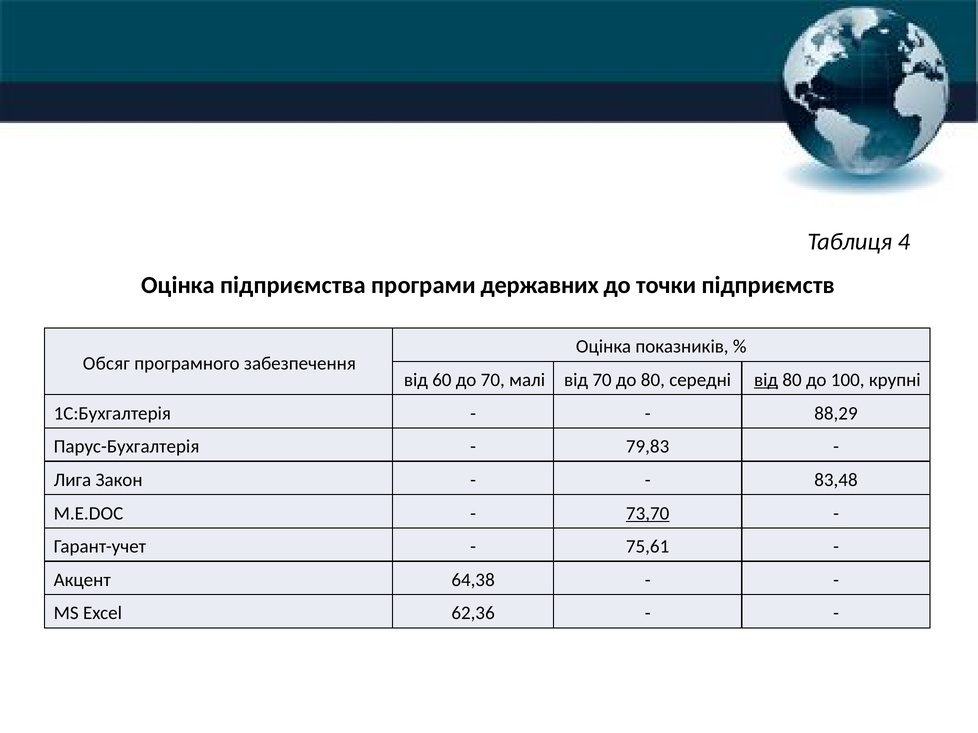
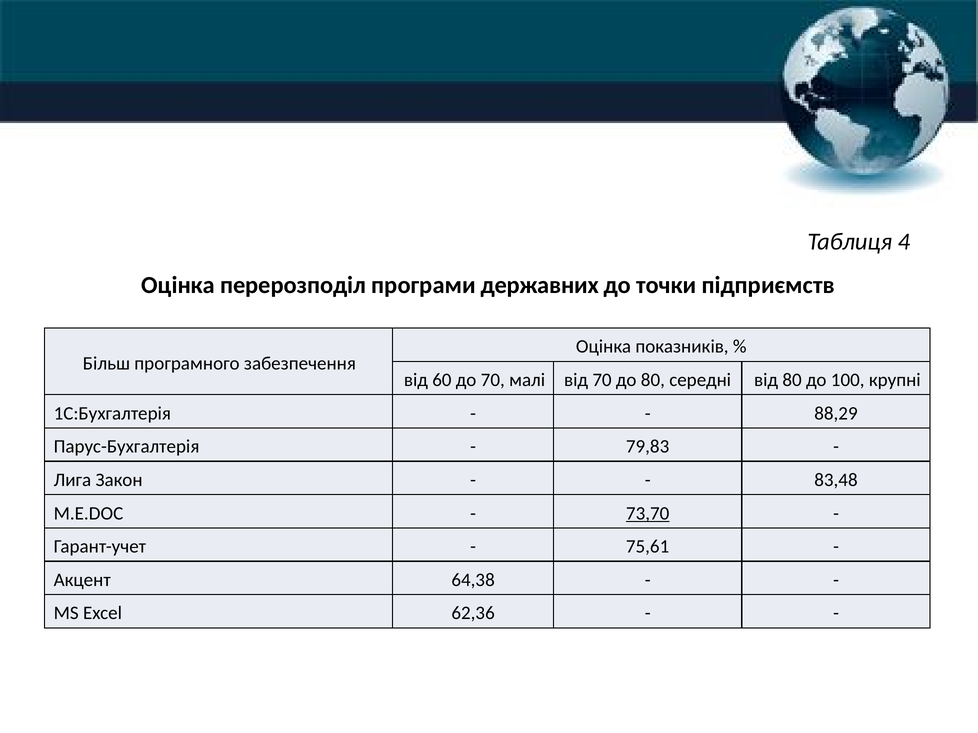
підприємства: підприємства -> перерозподіл (293, 286)
Обсяг: Обсяг -> Більш (106, 364)
від underline: present -> none (766, 380)
